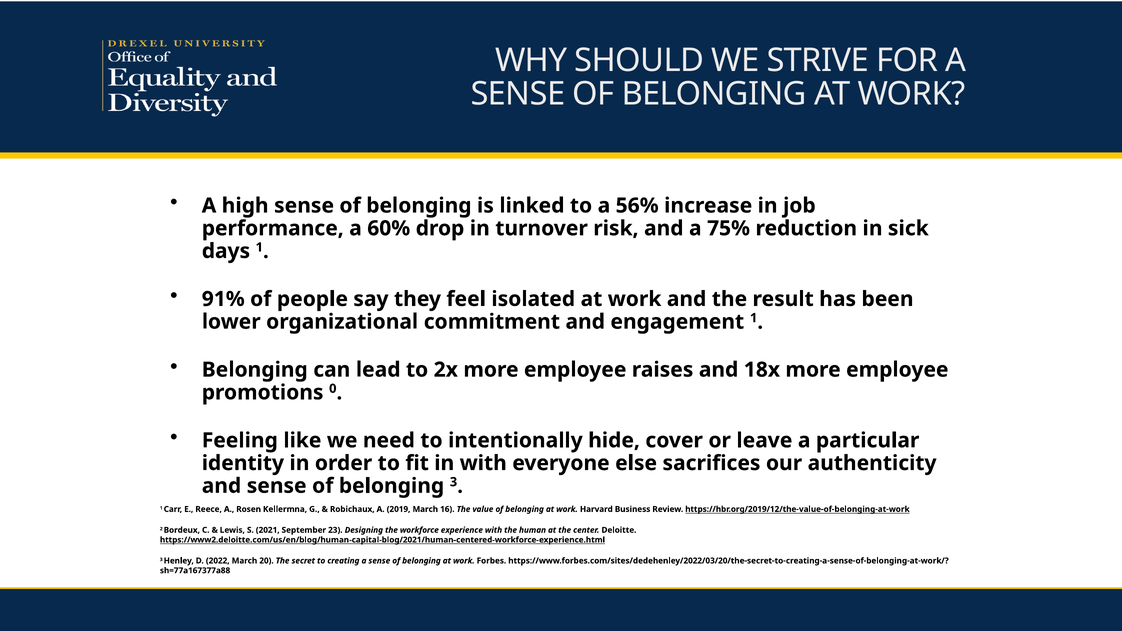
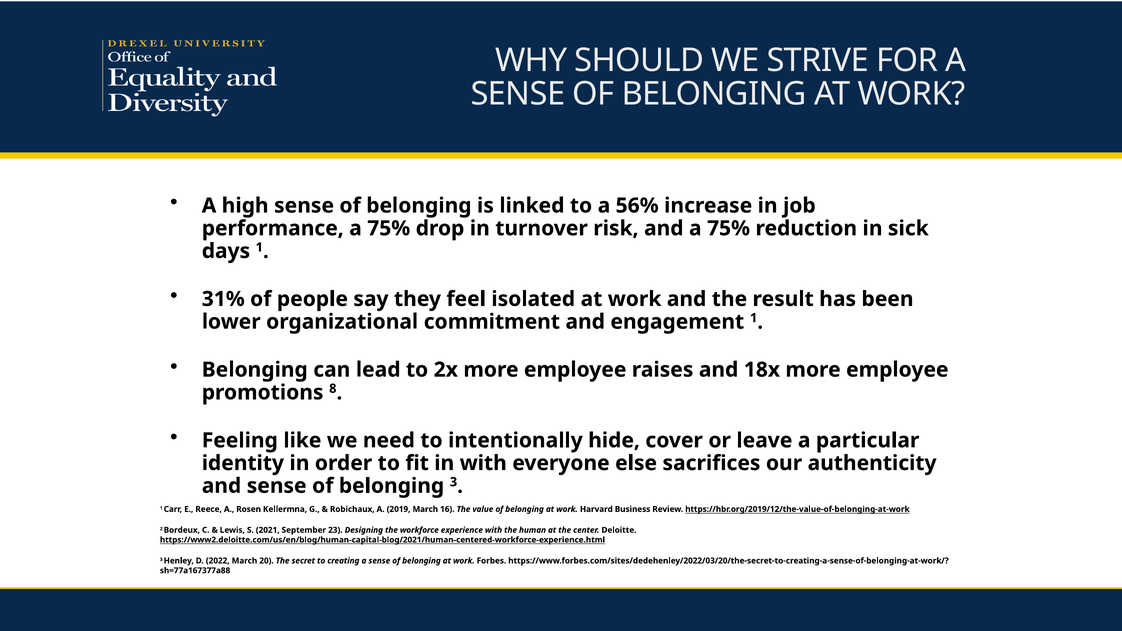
performance a 60%: 60% -> 75% (389, 228)
91%: 91% -> 31% (223, 299)
0: 0 -> 8 (333, 389)
